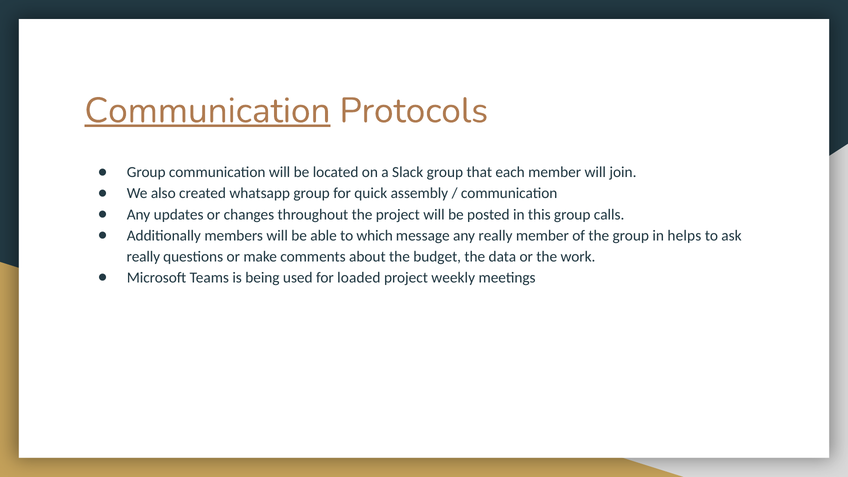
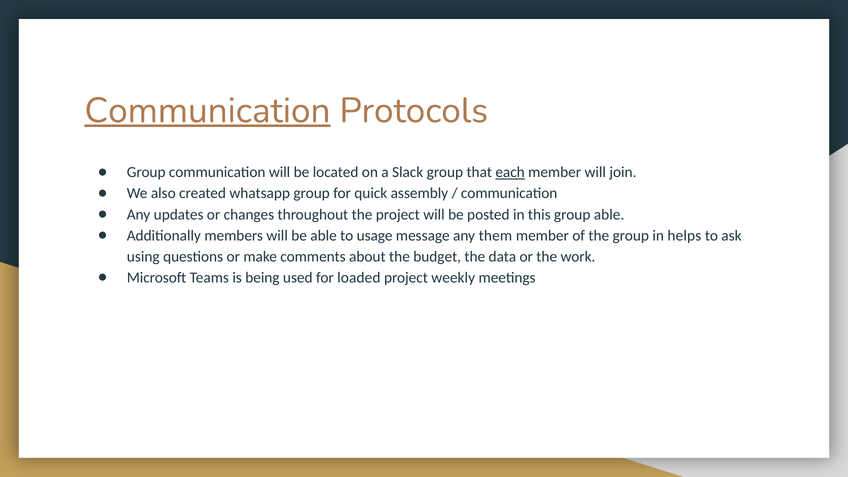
each underline: none -> present (510, 172)
group calls: calls -> able (609, 214)
which: which -> usage (375, 235)
any really: really -> them (495, 235)
really: really -> using (143, 257)
